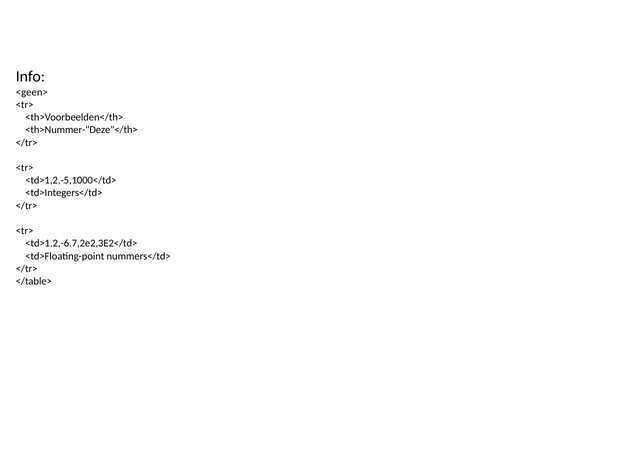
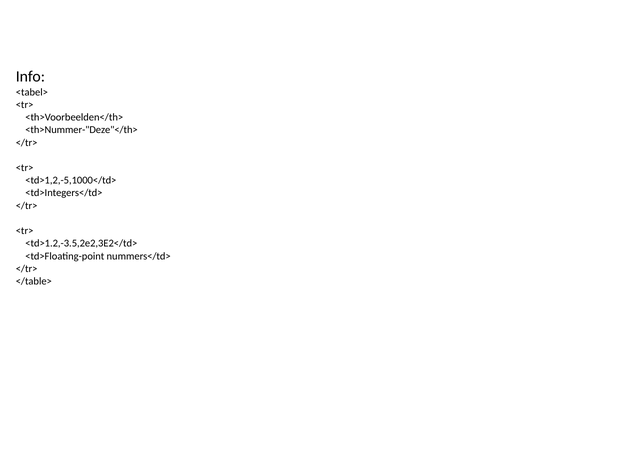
<geen>: <geen> -> <tabel> (32, 92)
<td>1.2,-6.7,2e2,3E2</td>: <td>1.2,-6.7,2e2,3E2</td> -> <td>1.2,-3.5,2e2,3E2</td> (81, 244)
